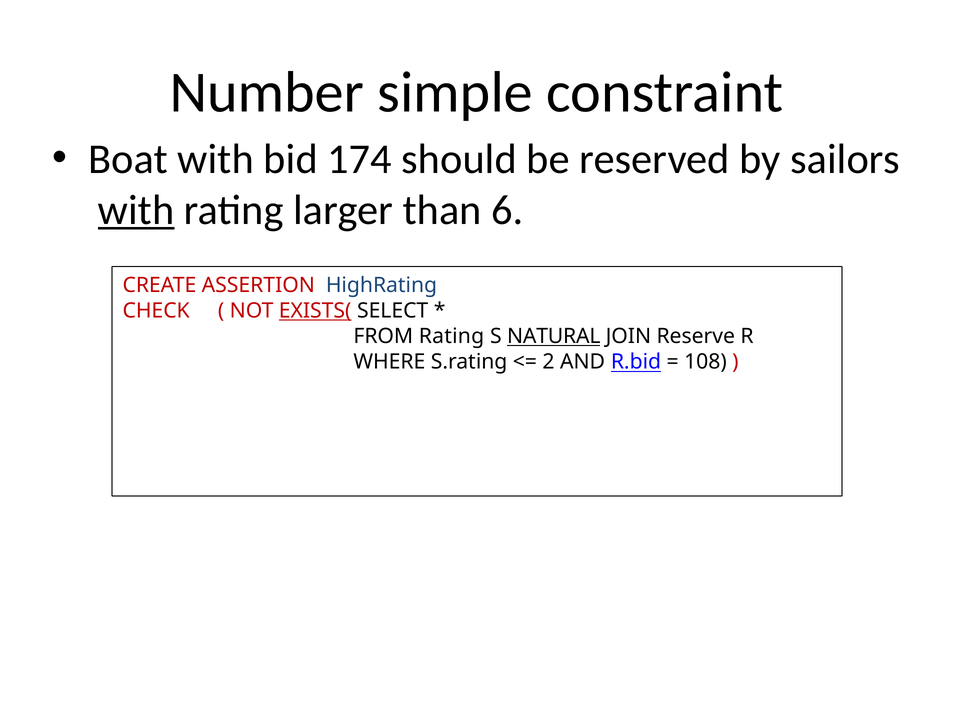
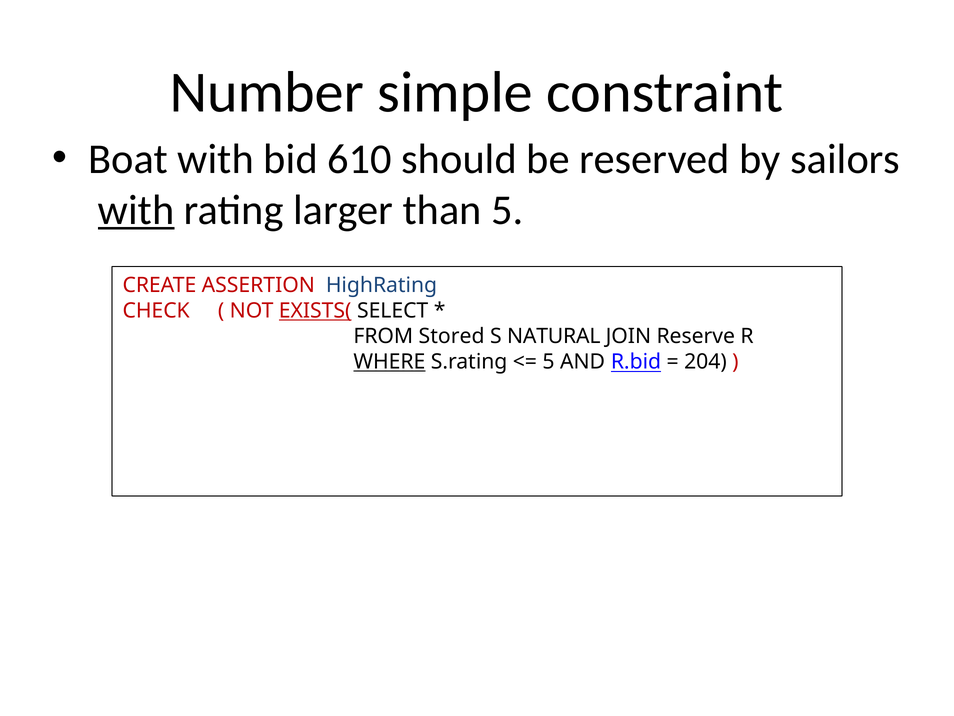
174: 174 -> 610 (360, 159)
than 6: 6 -> 5 (507, 210)
FROM Rating: Rating -> Stored (452, 336)
NATURAL underline: present -> none (554, 336)
WHERE underline: none -> present (389, 362)
2: 2 -> 5 (549, 362)
108: 108 -> 204 (705, 362)
